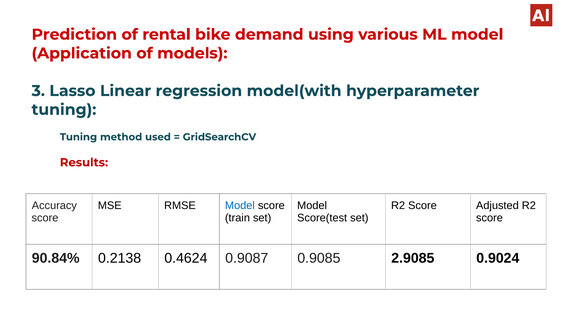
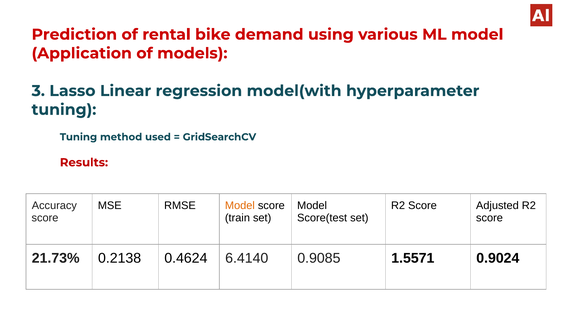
Model colour: blue -> orange (240, 206)
90.84%: 90.84% -> 21.73% (56, 258)
0.9087: 0.9087 -> 6.4140 (247, 258)
2.9085: 2.9085 -> 1.5571 (413, 258)
